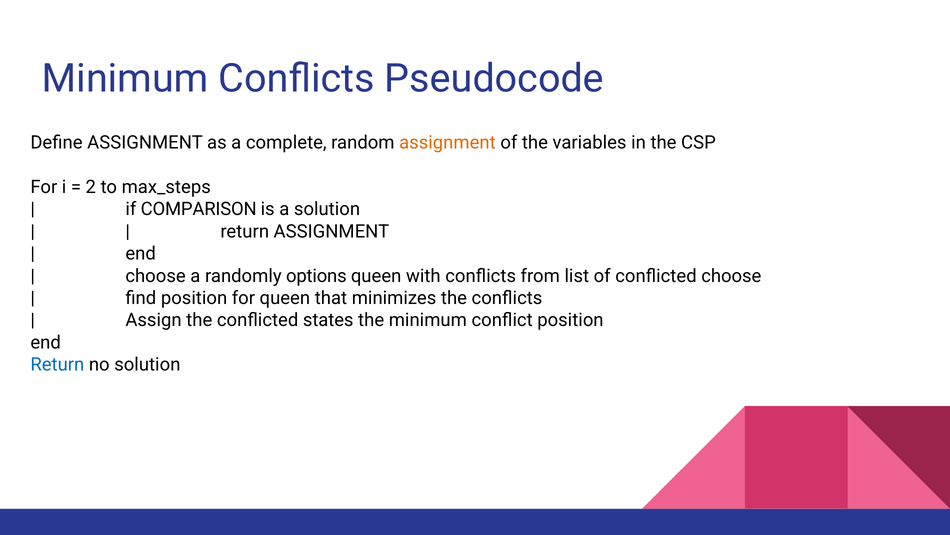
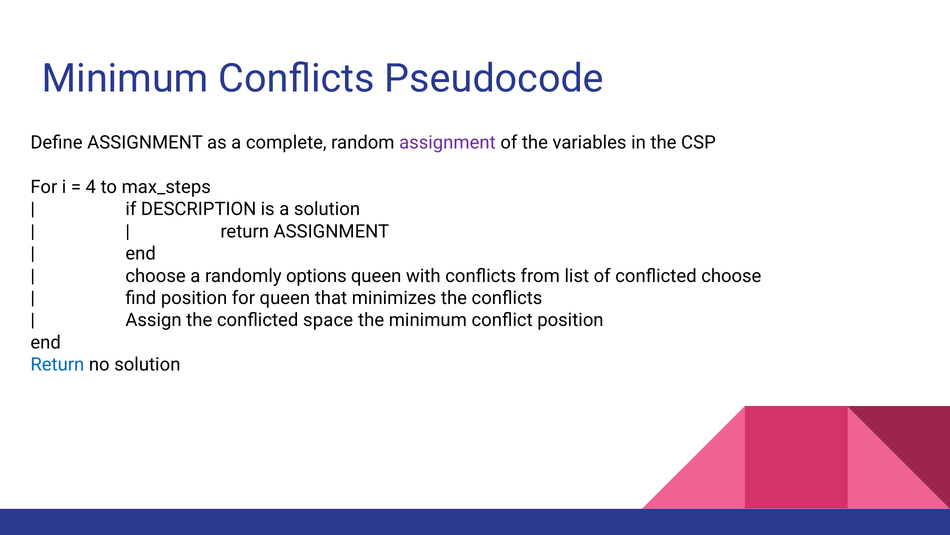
assignment colour: orange -> purple (447, 143)
2: 2 -> 4 (91, 187)
COMPARISON: COMPARISON -> DESCRIPTION (199, 209)
states: states -> space (328, 320)
